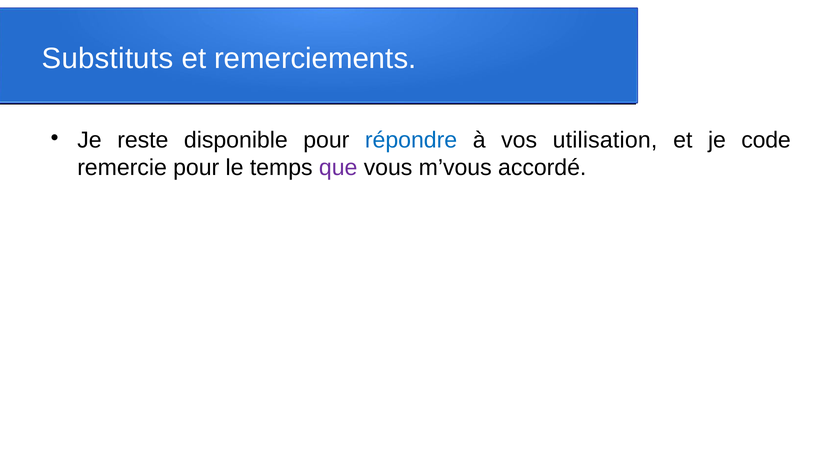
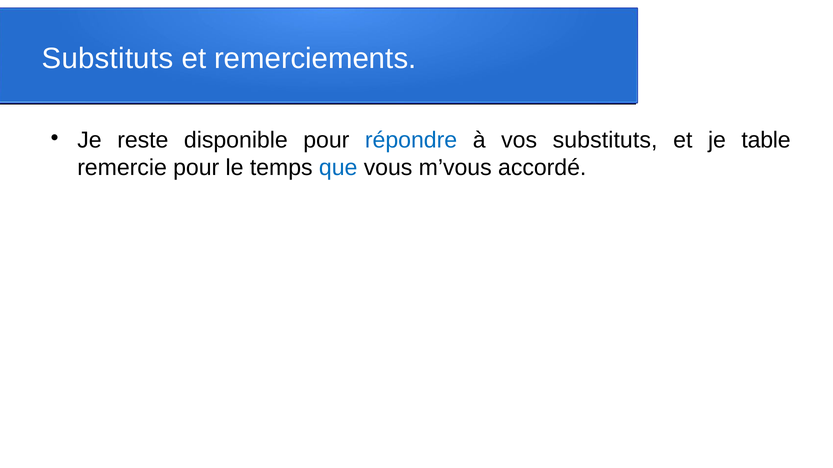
vos utilisation: utilisation -> substituts (605, 140)
code: code -> table (766, 140)
que colour: purple -> blue (338, 168)
